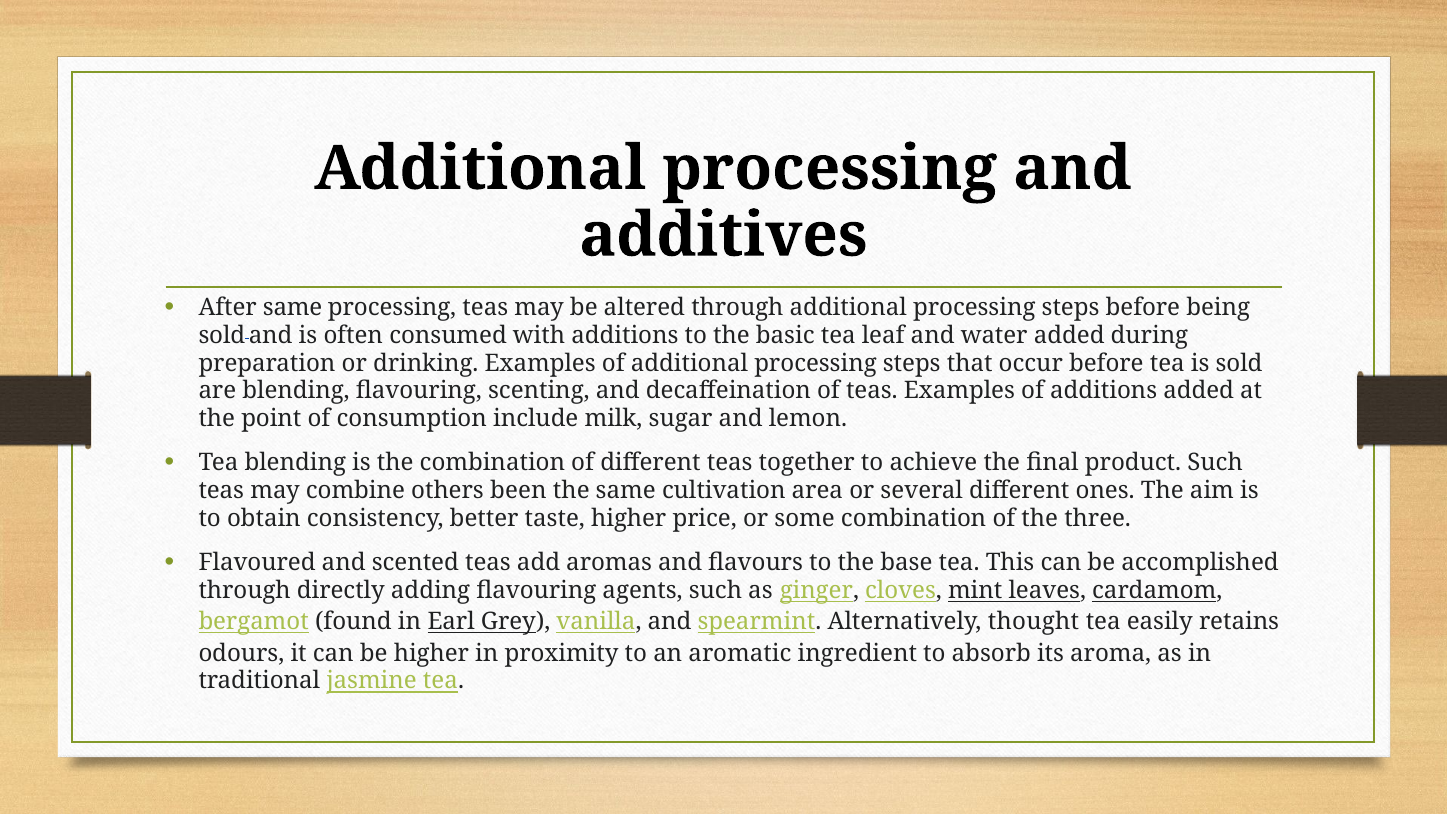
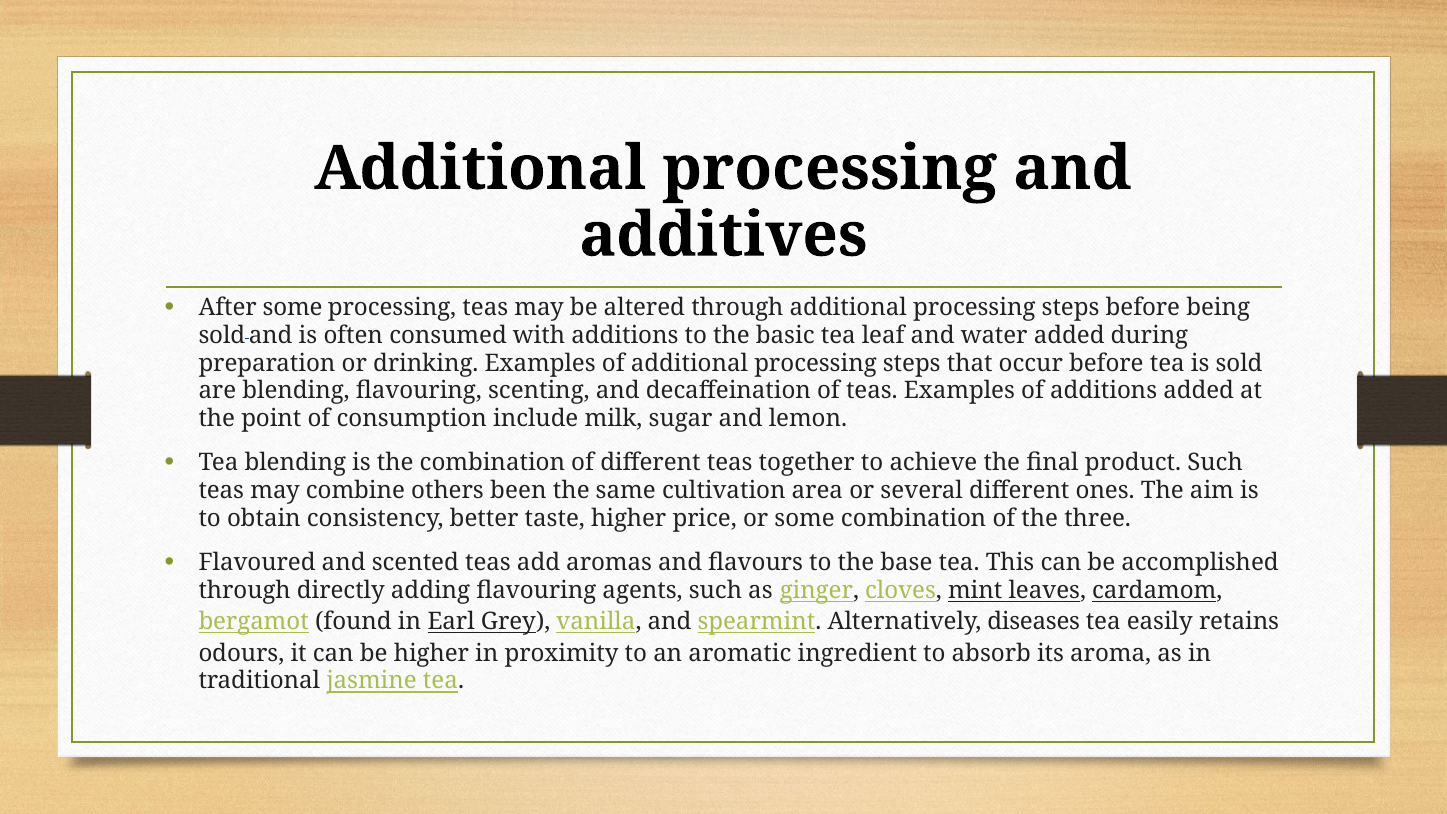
After same: same -> some (293, 307)
thought: thought -> diseases (1034, 622)
